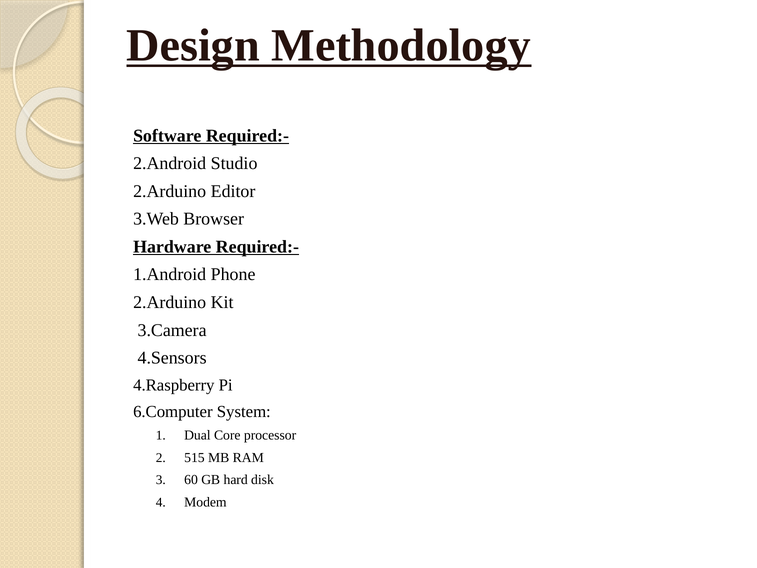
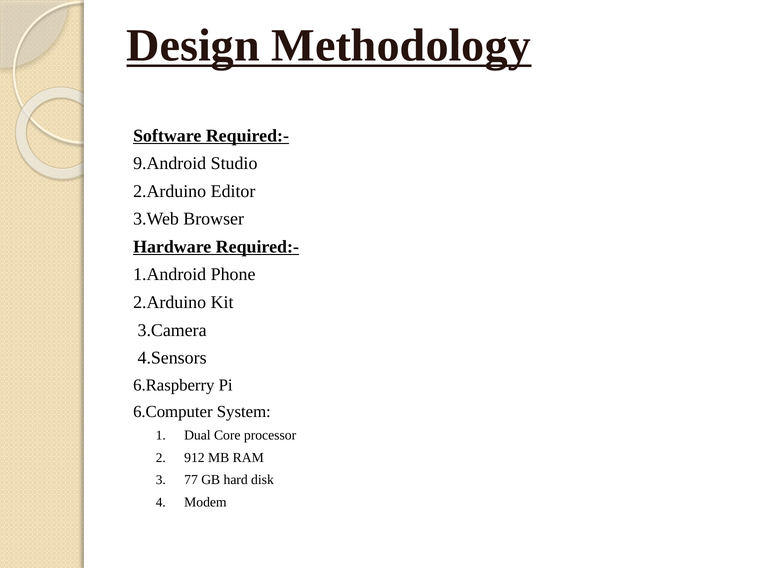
2.Android: 2.Android -> 9.Android (170, 163)
4.Raspberry: 4.Raspberry -> 6.Raspberry (174, 385)
515: 515 -> 912 (194, 457)
60: 60 -> 77 (191, 480)
